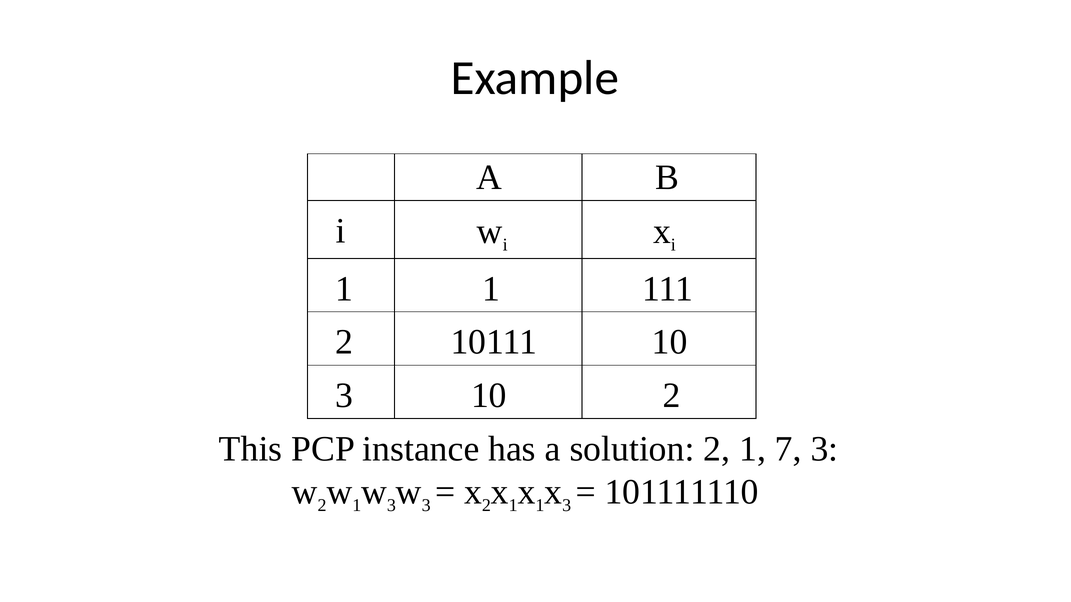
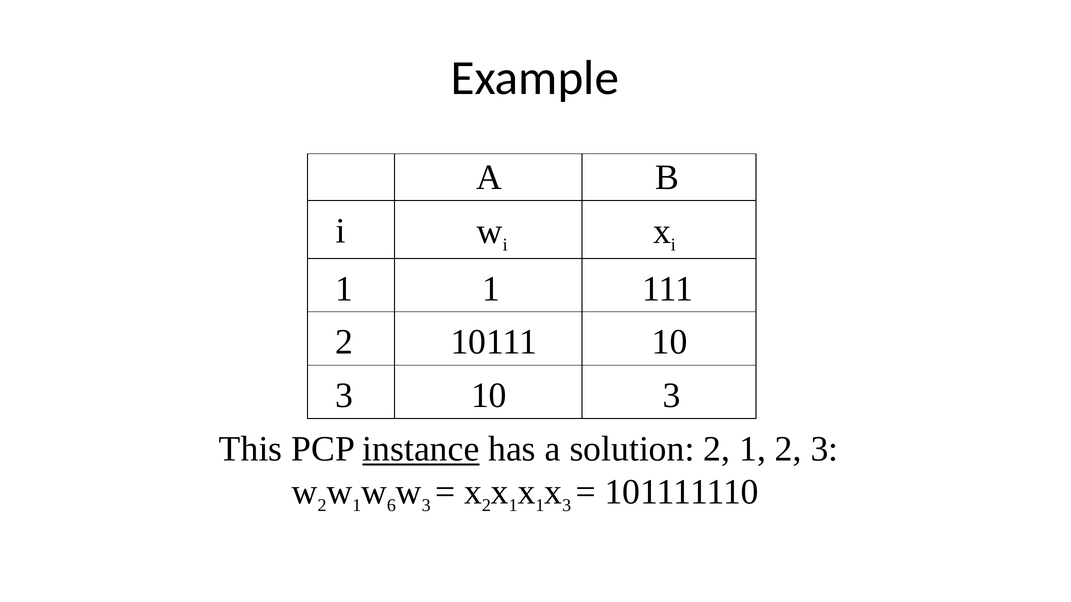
3 10 2: 2 -> 3 (672, 396)
instance underline: none -> present (421, 449)
1 7: 7 -> 2 (788, 449)
3: 3 -> 6 (391, 506)
